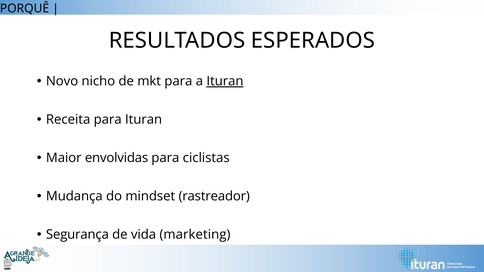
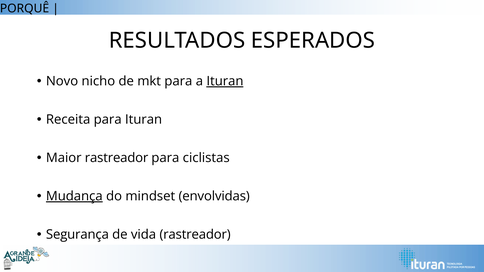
Maior envolvidas: envolvidas -> rastreador (117, 158)
Mudança underline: none -> present (74, 196)
rastreador: rastreador -> envolvidas (214, 196)
vida marketing: marketing -> rastreador (195, 235)
